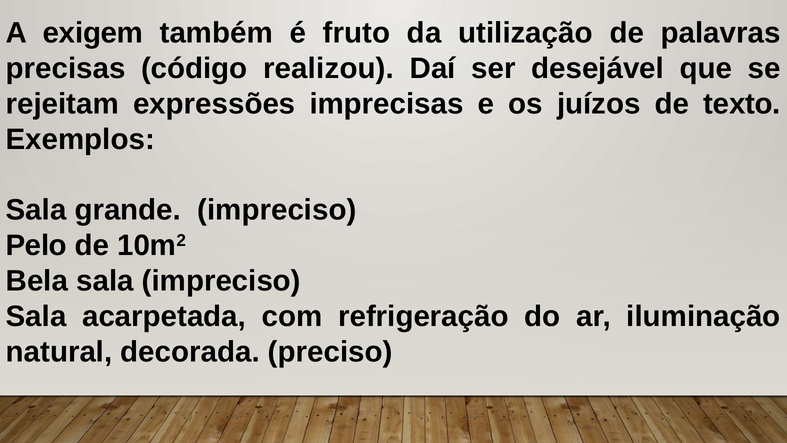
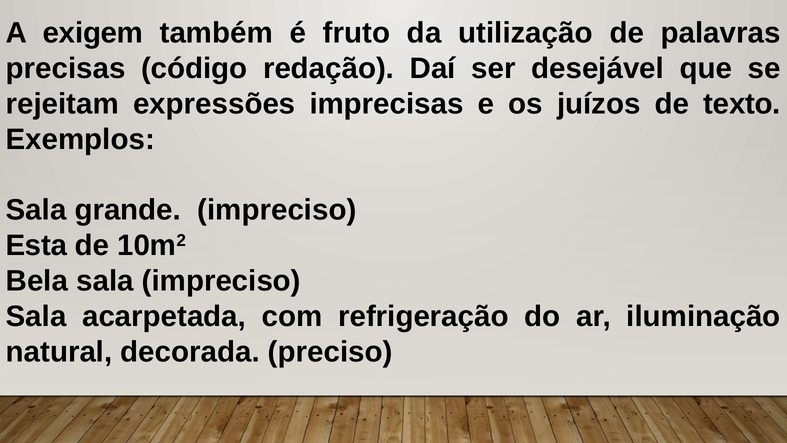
realizou: realizou -> redação (329, 68)
Pelo: Pelo -> Esta (36, 245)
